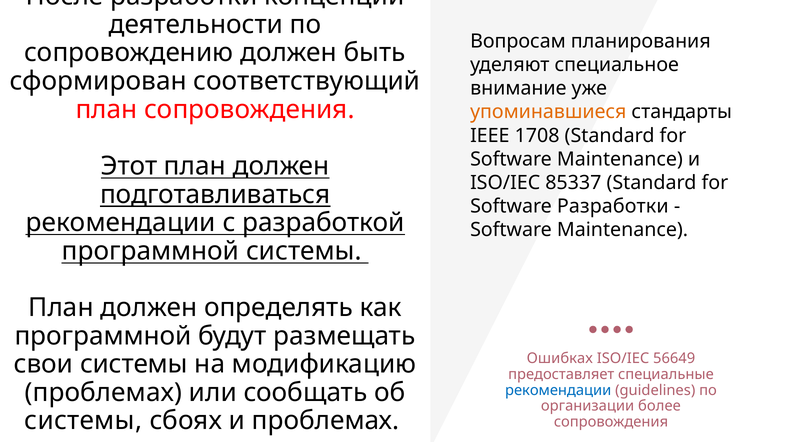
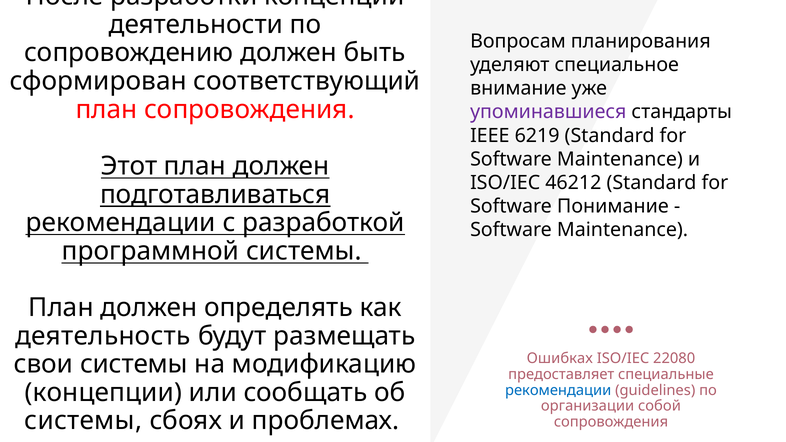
упоминавшиеся colour: orange -> purple (548, 112)
1708: 1708 -> 6219 (537, 136)
85337: 85337 -> 46212 (573, 183)
Software Разработки: Разработки -> Понимание (613, 206)
программной: программной -> деятельность (103, 336)
56649: 56649 -> 22080 (674, 358)
проблемах: проблемах -> концепции (103, 393)
более: более -> собой (659, 406)
